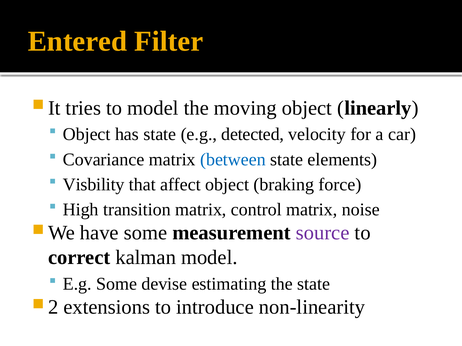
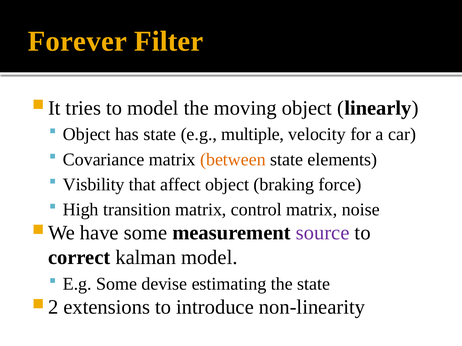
Entered: Entered -> Forever (77, 42)
detected: detected -> multiple (253, 135)
between colour: blue -> orange (233, 160)
